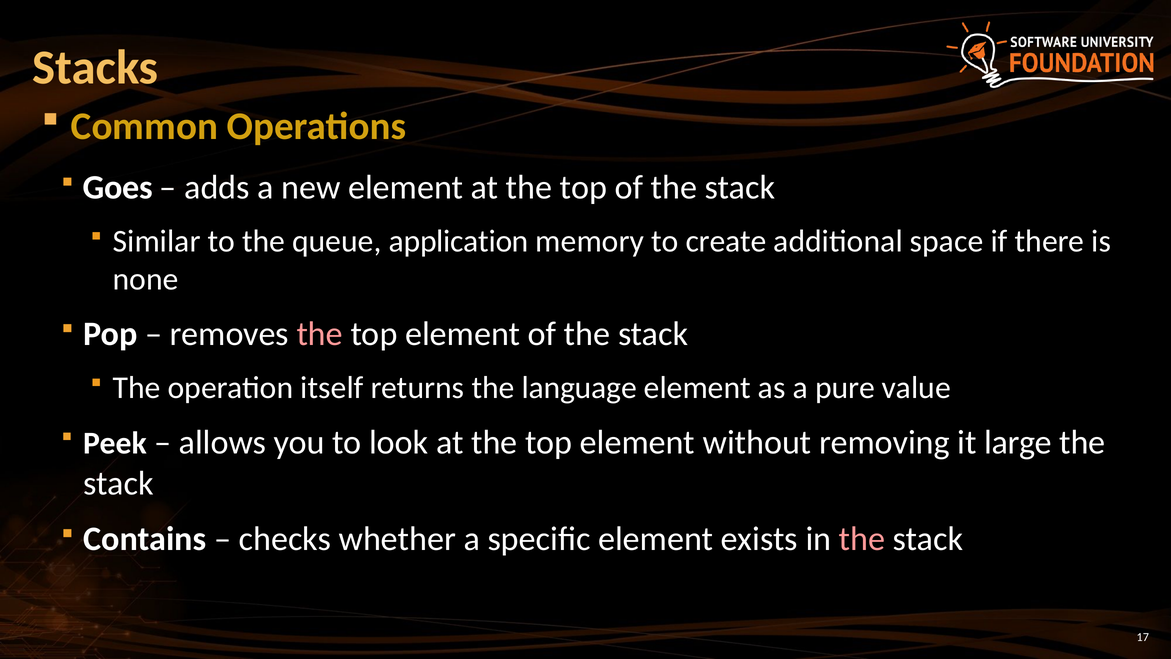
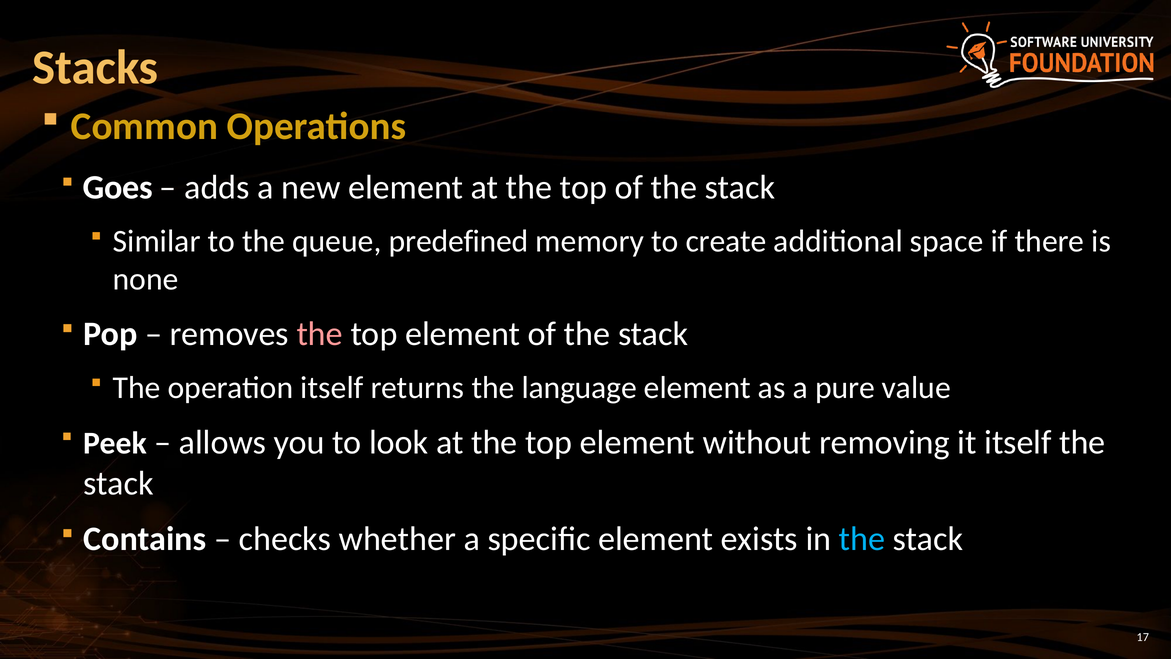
application: application -> predefined (459, 241)
it large: large -> itself (1018, 442)
the colour: pink -> light blue (862, 539)
